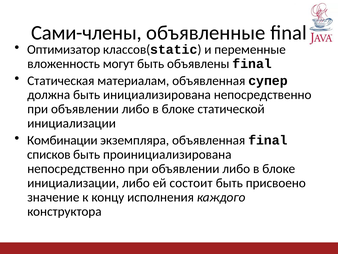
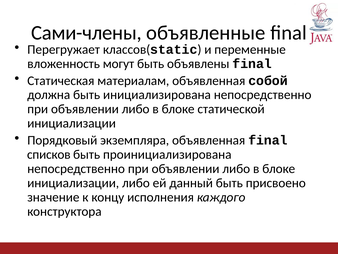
Оптимизатор: Оптимизатор -> Перегружает (64, 49)
супер: супер -> собой (268, 81)
Комбинации: Комбинации -> Порядковый (62, 140)
состоит: состоит -> данный (191, 183)
